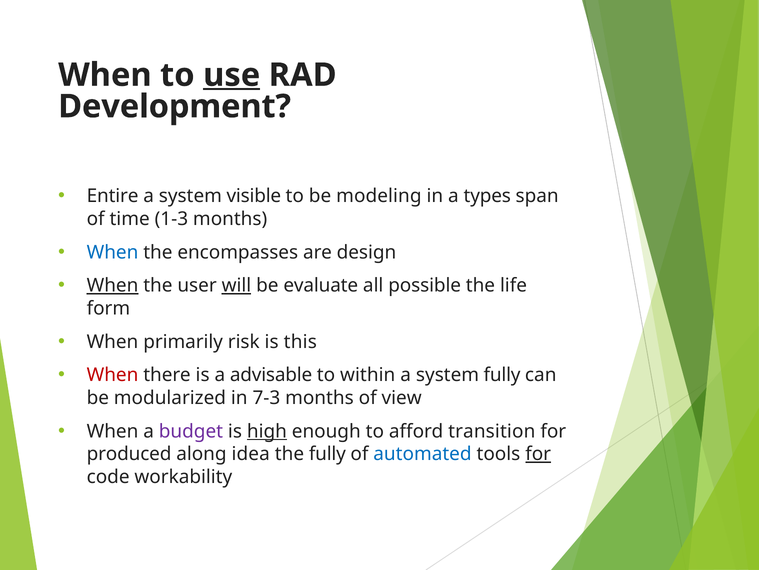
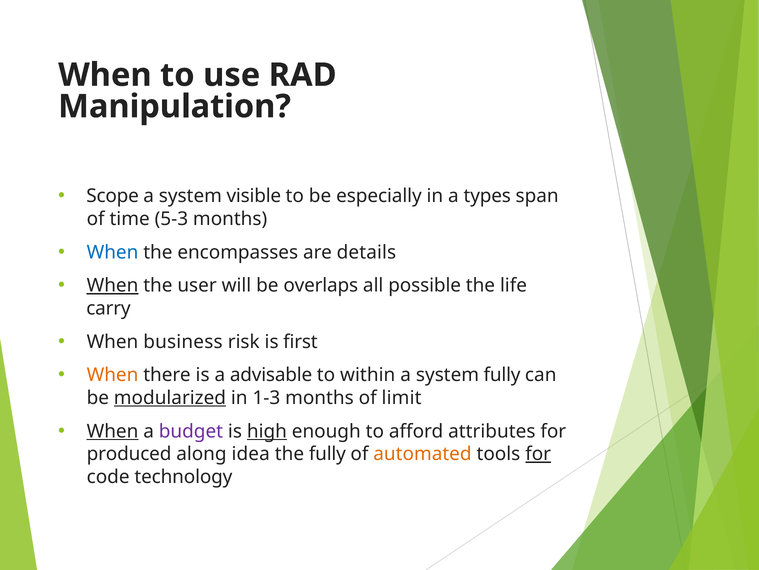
use underline: present -> none (232, 75)
Development: Development -> Manipulation (175, 106)
Entire: Entire -> Scope (113, 196)
modeling: modeling -> especially (379, 196)
1-3: 1-3 -> 5-3 (171, 219)
design: design -> details (366, 252)
will underline: present -> none (236, 285)
evaluate: evaluate -> overlaps (321, 285)
form: form -> carry (108, 308)
primarily: primarily -> business (183, 341)
this: this -> first (300, 341)
When colour: red -> orange (113, 375)
modularized underline: none -> present (170, 397)
7-3: 7-3 -> 1-3 (266, 397)
view: view -> limit (402, 397)
When underline: none -> present (113, 431)
transition: transition -> attributes (492, 431)
automated colour: blue -> orange (422, 454)
workability: workability -> technology (183, 476)
